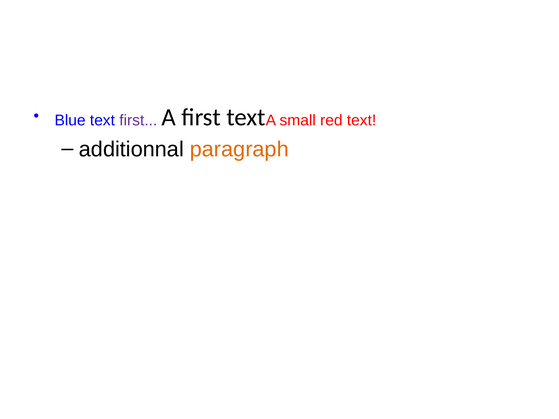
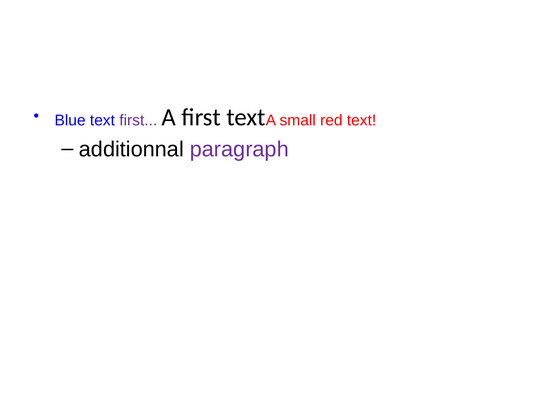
paragraph colour: orange -> purple (239, 149)
